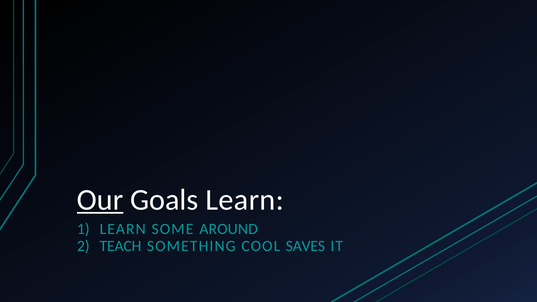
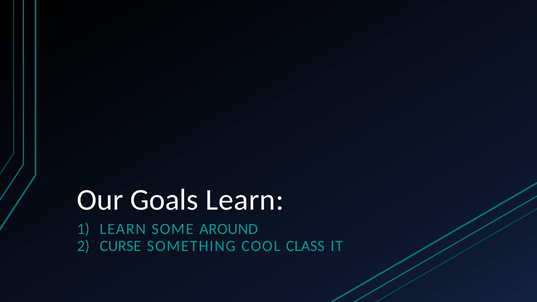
Our underline: present -> none (100, 200)
TEACH: TEACH -> CURSE (120, 246)
SAVES: SAVES -> CLASS (305, 246)
